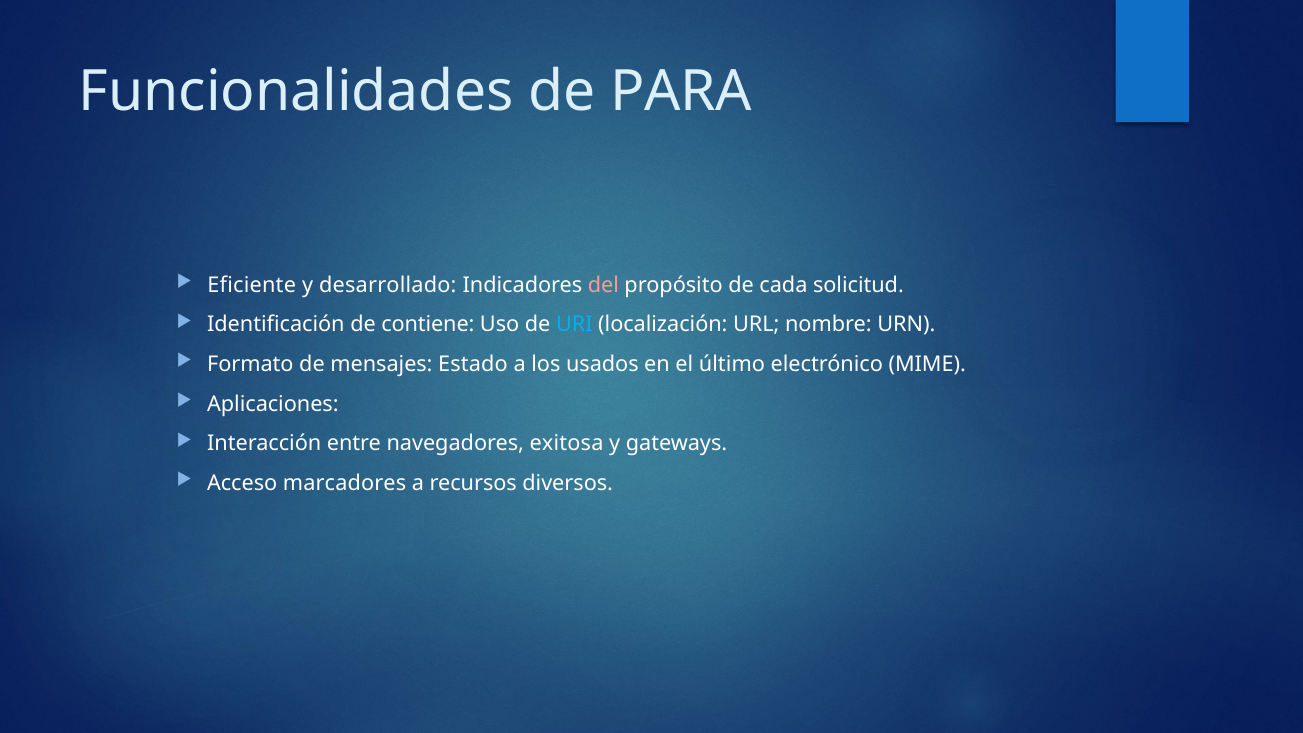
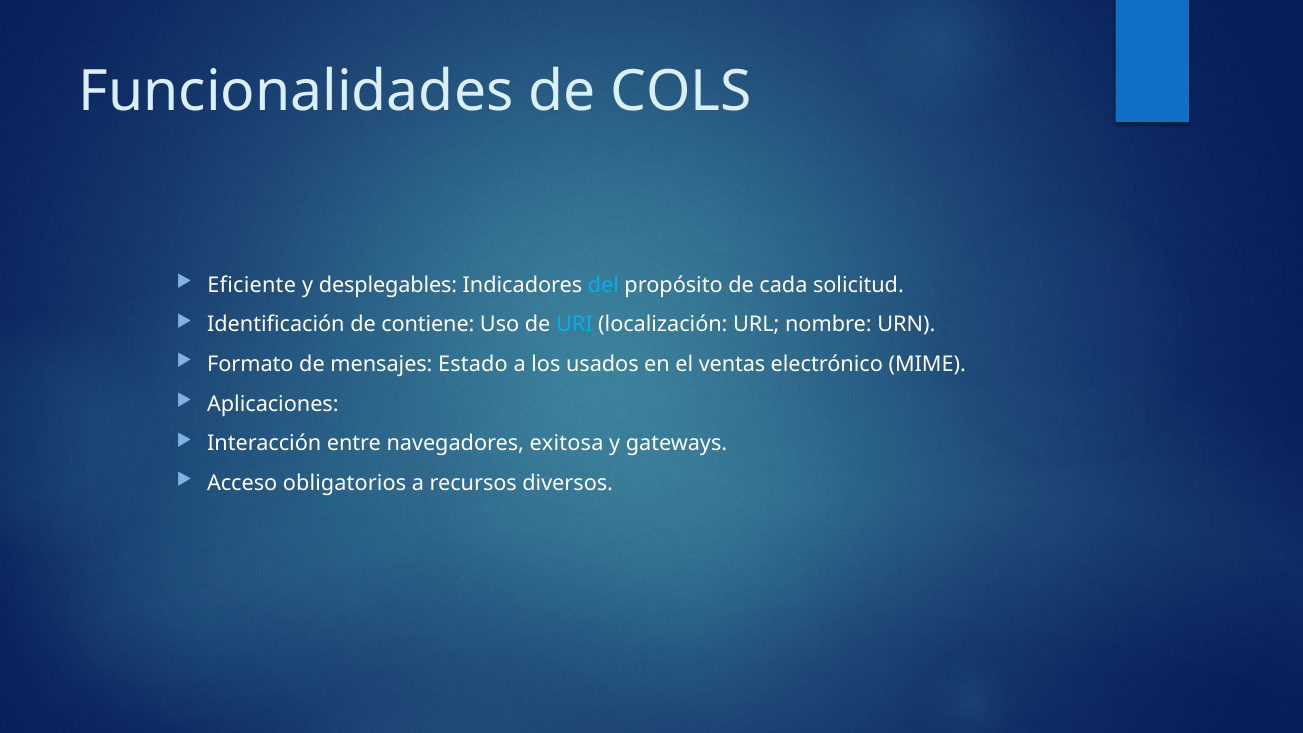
PARA: PARA -> COLS (681, 91)
desarrollado: desarrollado -> desplegables (388, 285)
del colour: pink -> light blue (603, 285)
último: último -> ventas (732, 364)
marcadores: marcadores -> obligatorios (345, 483)
